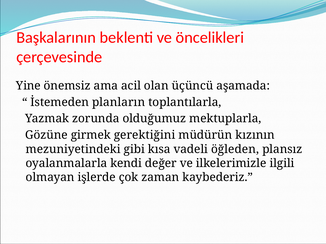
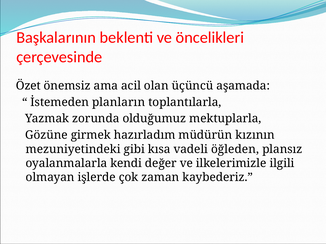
Yine: Yine -> Özet (28, 86)
gerektiğini: gerektiğini -> hazırladım (145, 135)
